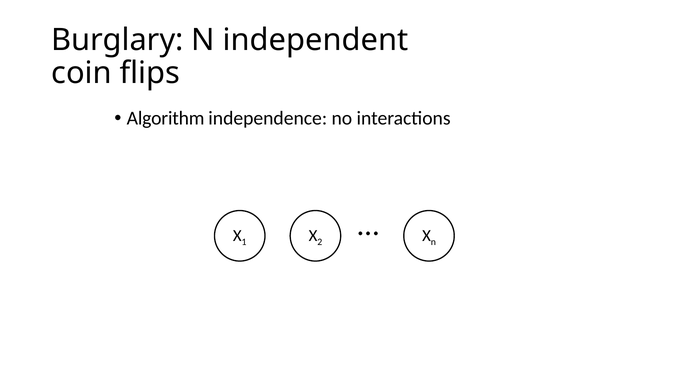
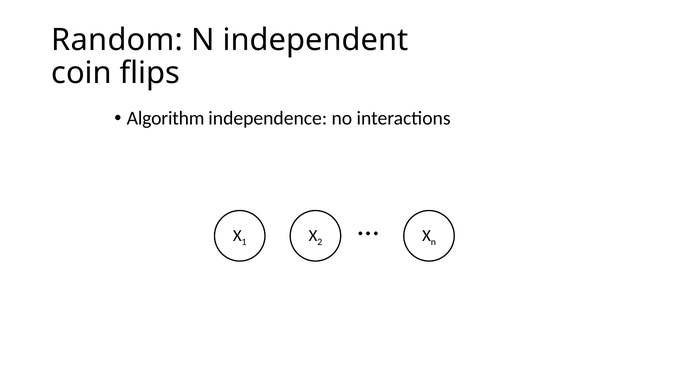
Burglary: Burglary -> Random (117, 40)
